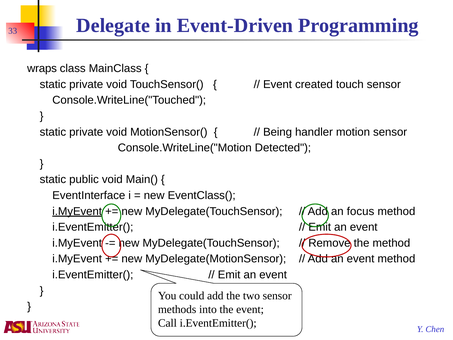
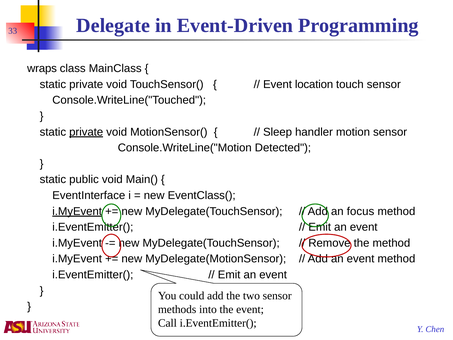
created: created -> location (314, 84)
private underline: none -> present (86, 132)
Being: Being -> Sleep (278, 132)
